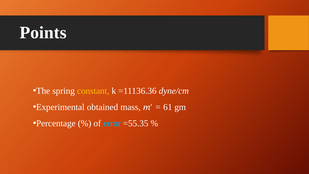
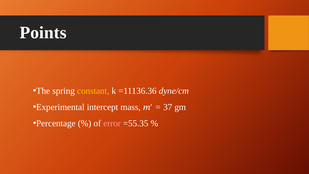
obtained: obtained -> intercept (103, 107)
61: 61 -> 37 (168, 107)
error colour: light blue -> pink (112, 123)
